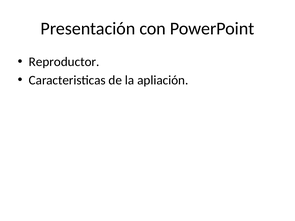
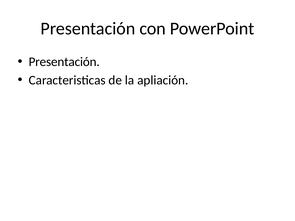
Reproductor: Reproductor -> Presentación (64, 62)
